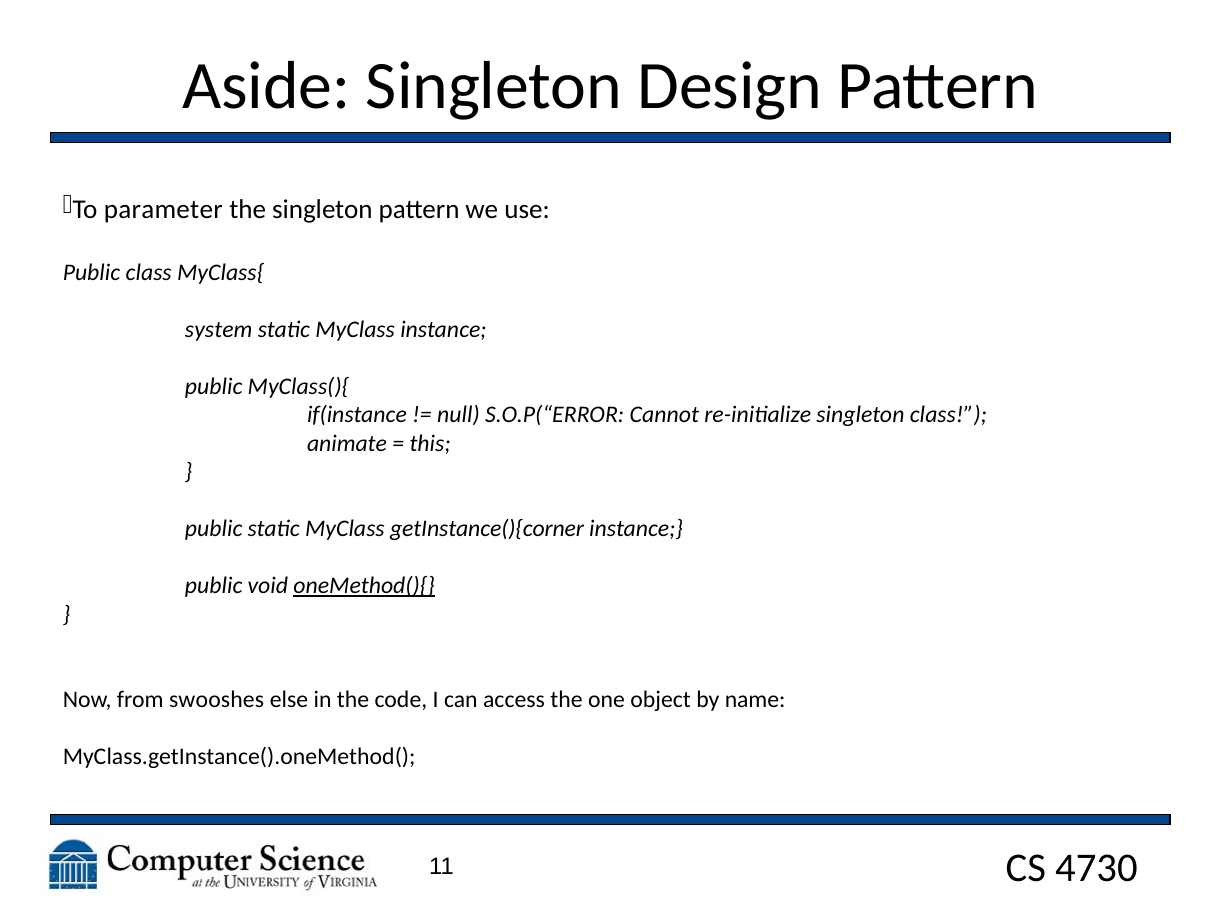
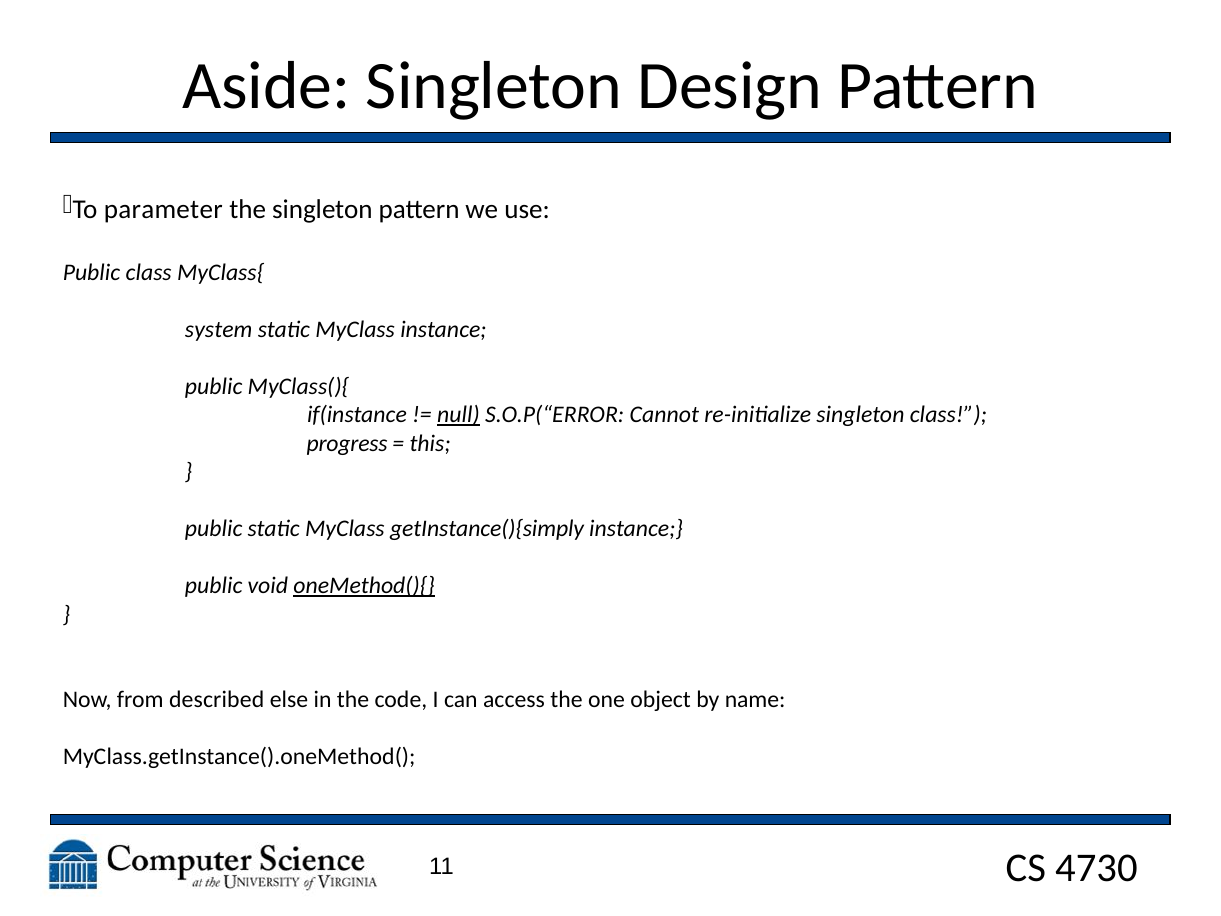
null underline: none -> present (458, 415)
animate: animate -> progress (347, 443)
getInstance(){corner: getInstance(){corner -> getInstance(){simply (487, 529)
swooshes: swooshes -> described (217, 700)
